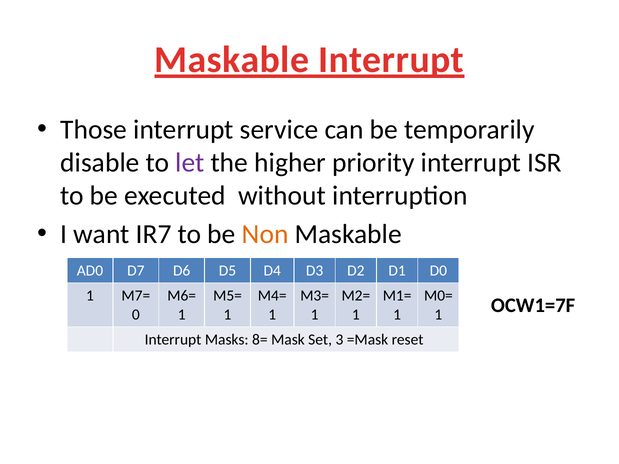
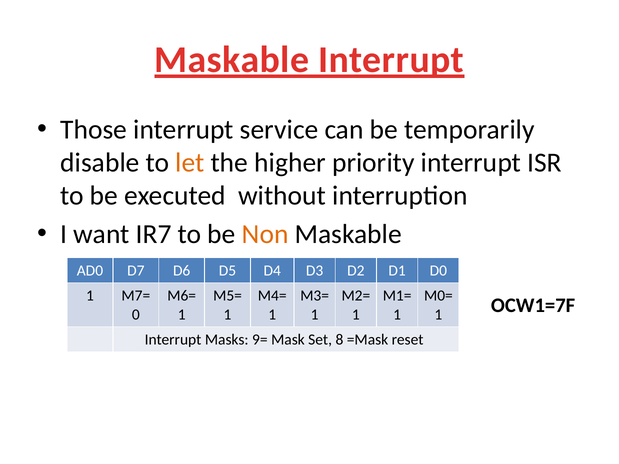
let colour: purple -> orange (190, 163)
8=: 8= -> 9= (260, 340)
3: 3 -> 8 (339, 340)
